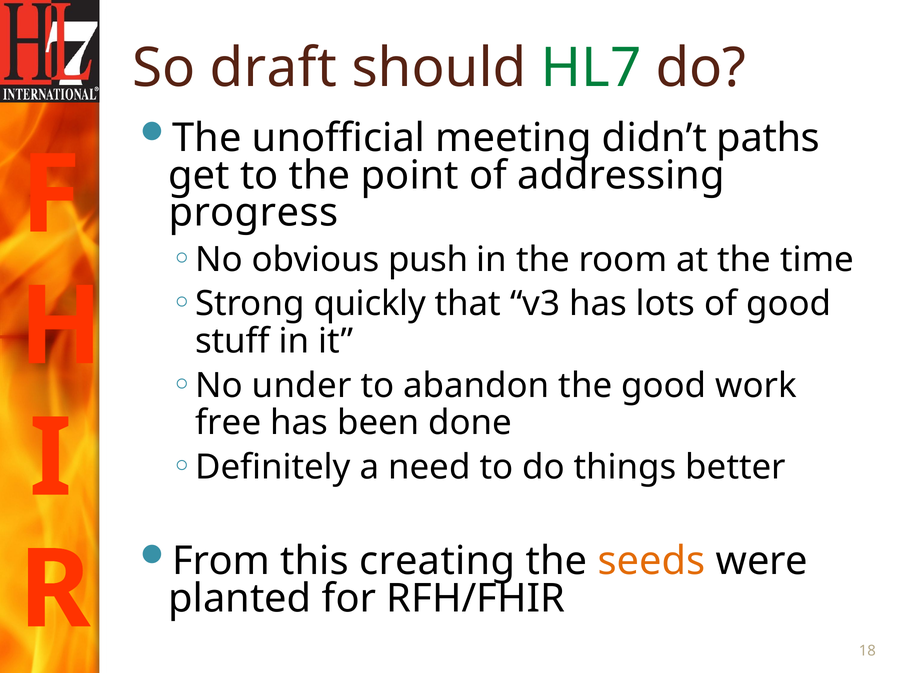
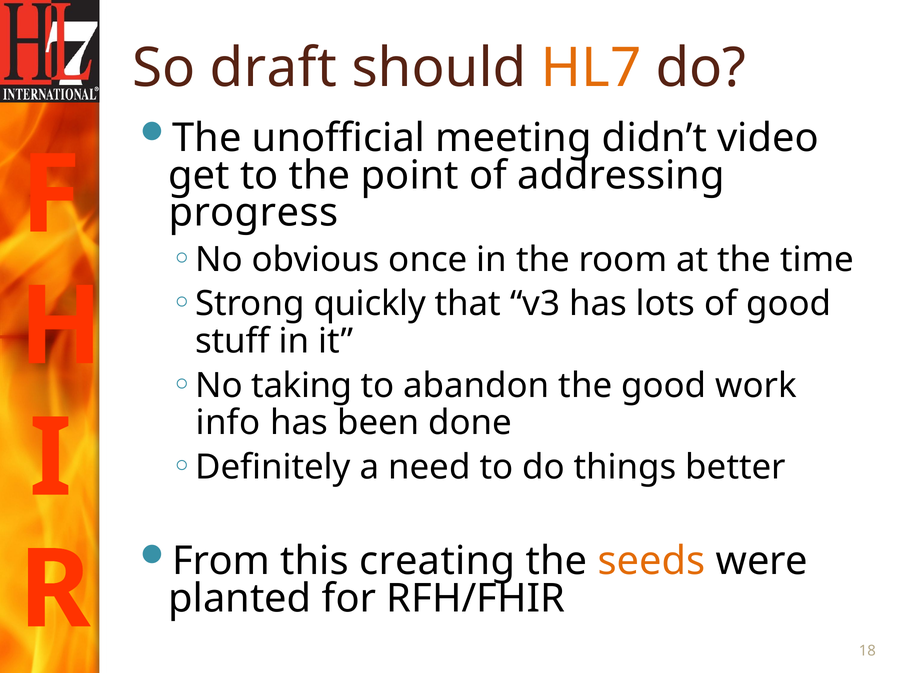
HL7 colour: green -> orange (591, 68)
paths: paths -> video (768, 138)
push: push -> once (428, 260)
under: under -> taking (302, 385)
free: free -> info (228, 423)
